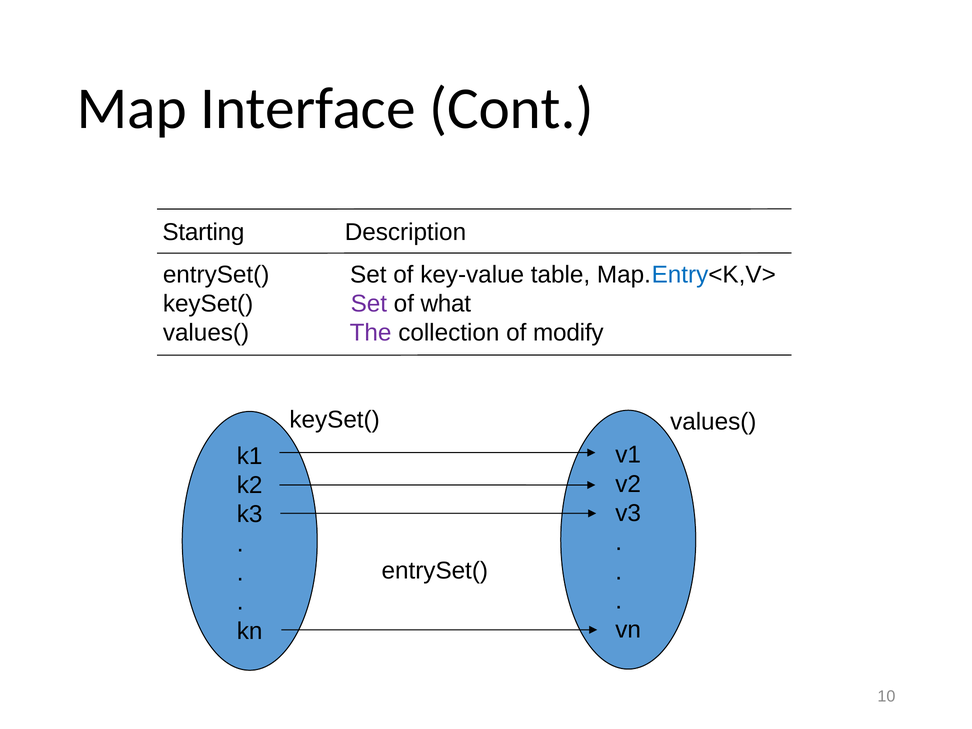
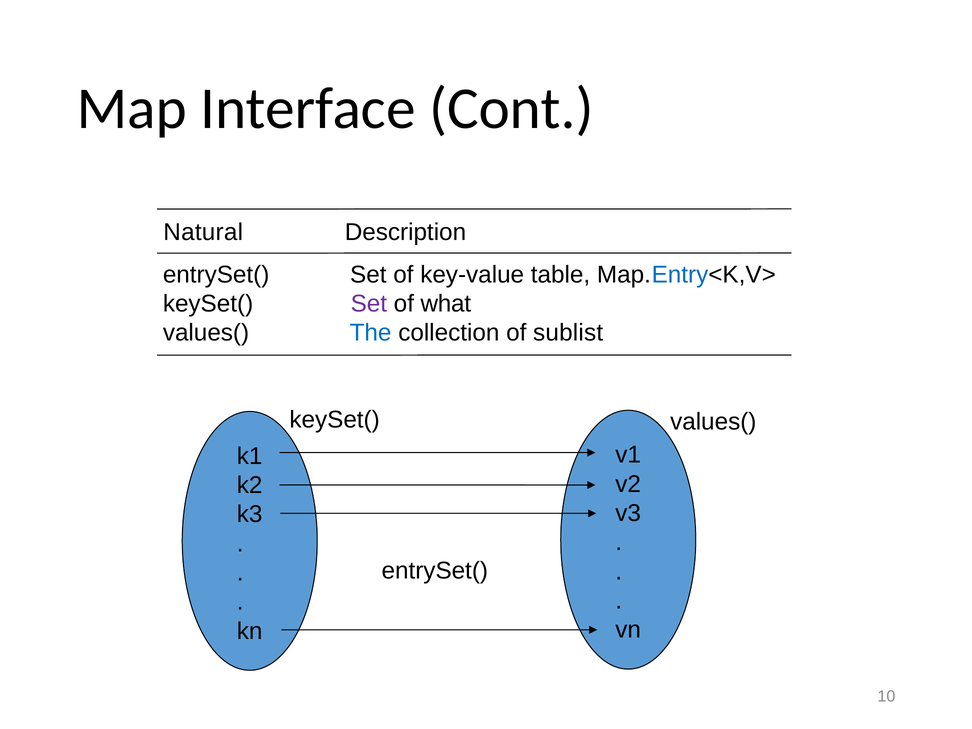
Starting: Starting -> Natural (203, 232)
The colour: purple -> blue (371, 333)
modify: modify -> sublist (568, 333)
